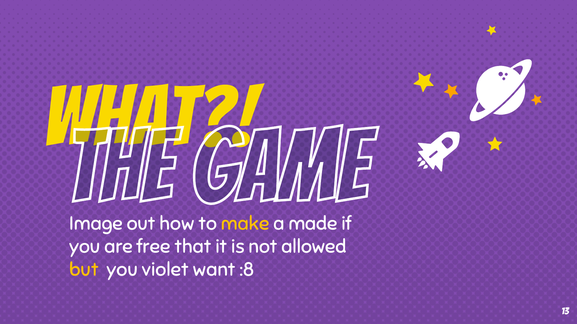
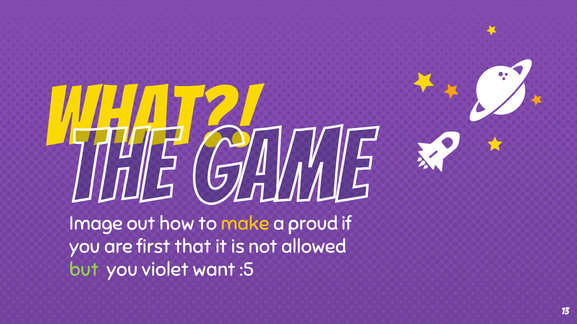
made: made -> proud (313, 224)
free: free -> first (154, 247)
but colour: yellow -> light green (84, 270)
:8: :8 -> :5 (247, 270)
